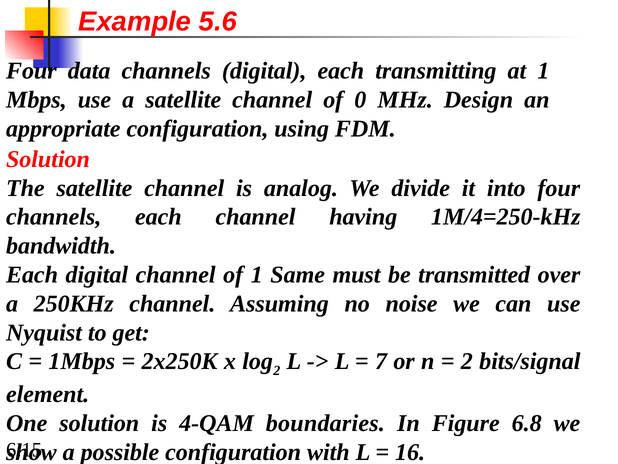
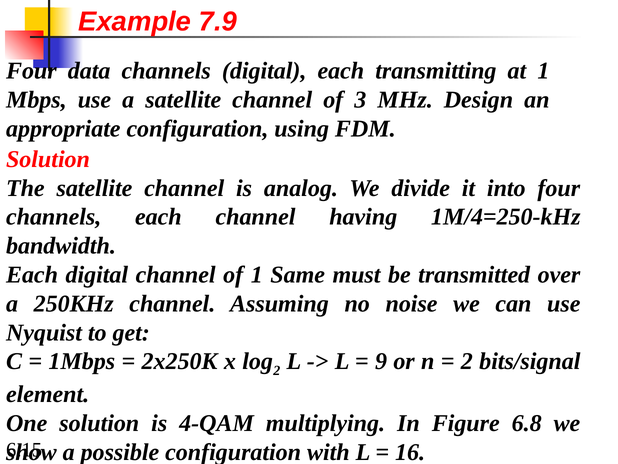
5.6: 5.6 -> 7.9 (218, 22)
0: 0 -> 3 (360, 100)
7: 7 -> 9 (381, 361)
boundaries: boundaries -> multiplying (325, 423)
